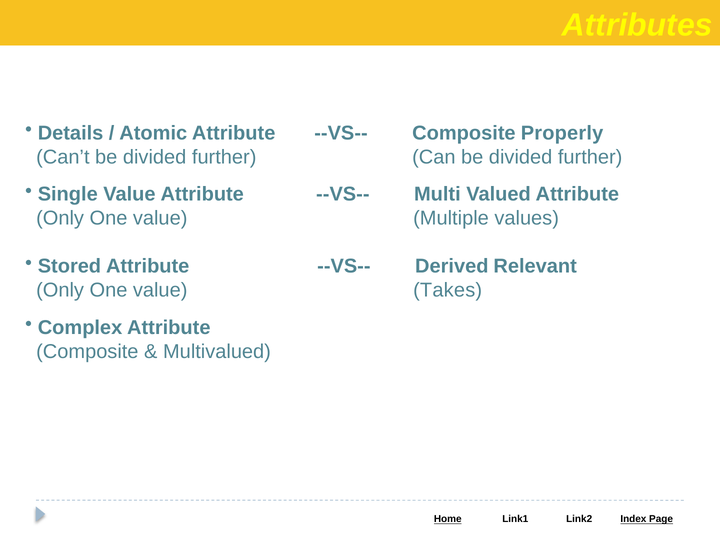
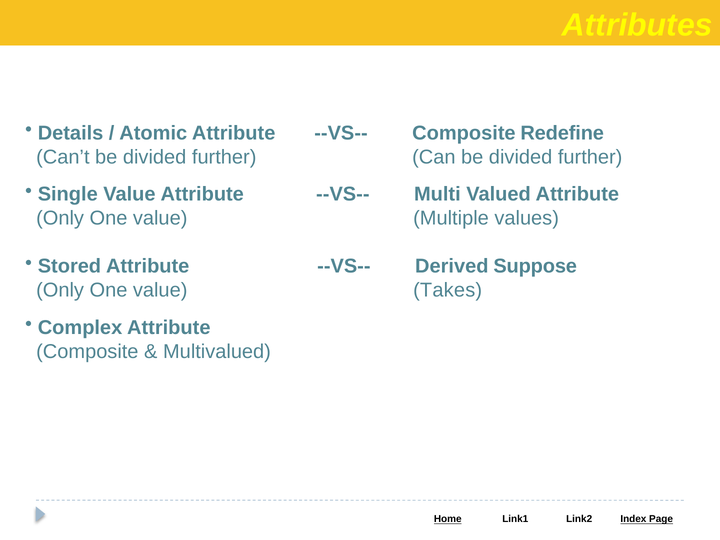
Properly: Properly -> Redefine (562, 133)
Relevant: Relevant -> Suppose (535, 266)
